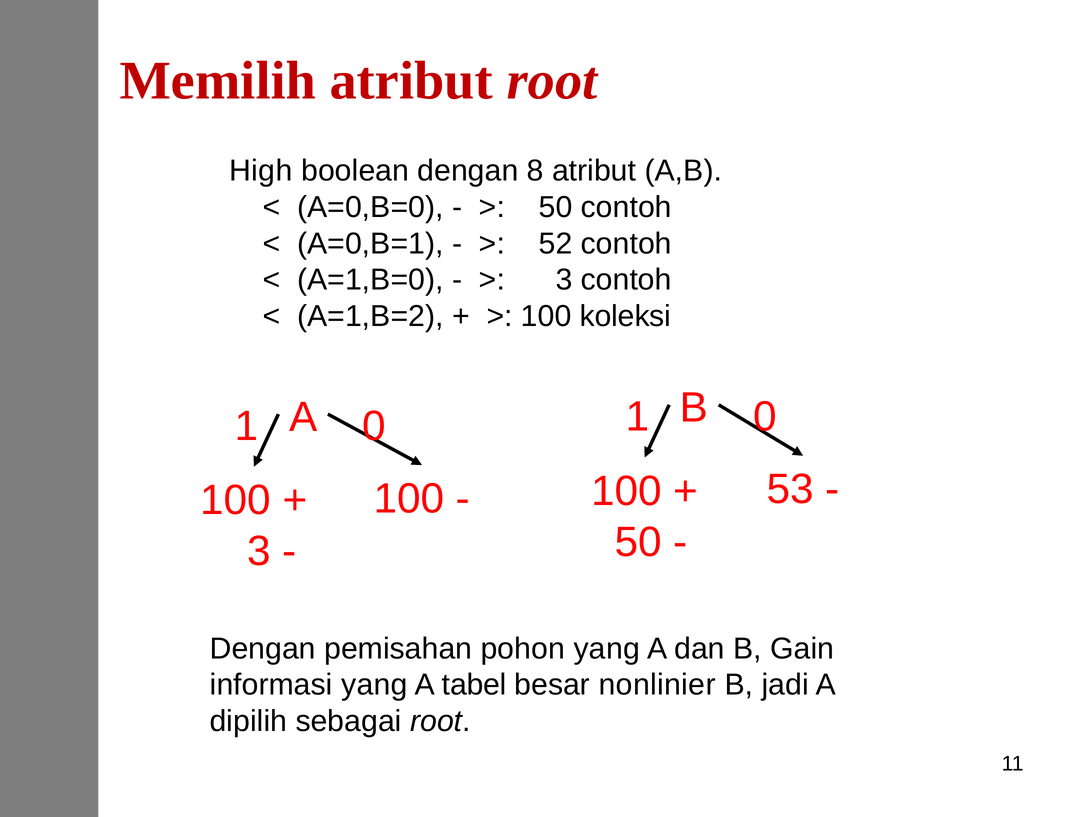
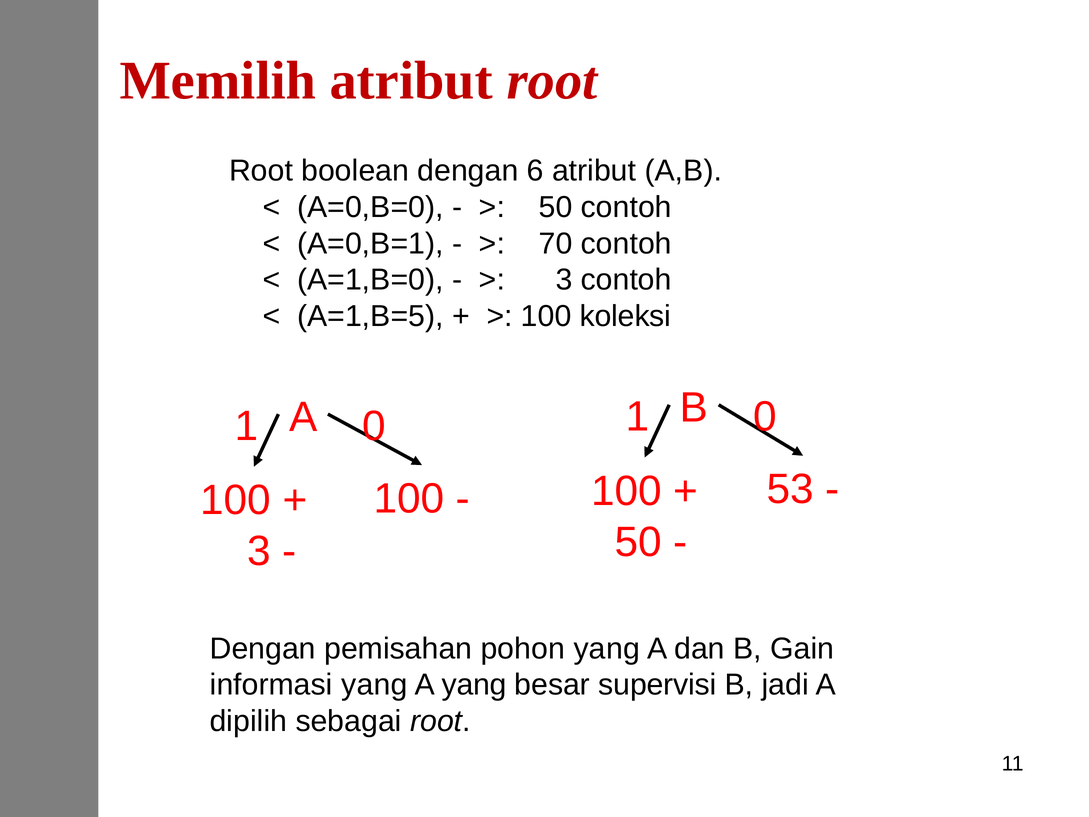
High: High -> Root (261, 171)
8: 8 -> 6 (535, 171)
52: 52 -> 70 (556, 243)
A=1,B=2: A=1,B=2 -> A=1,B=5 (370, 316)
A tabel: tabel -> yang (474, 685)
nonlinier: nonlinier -> supervisi (657, 685)
